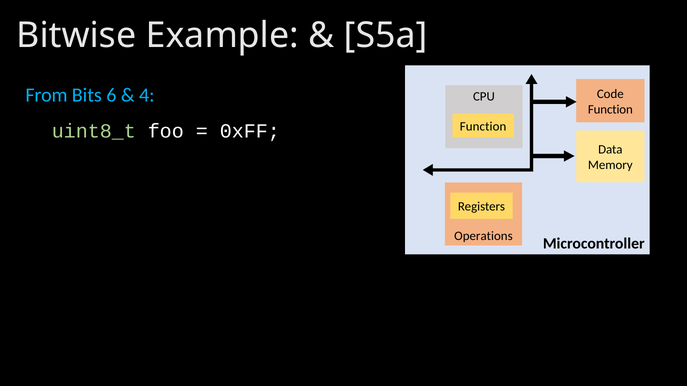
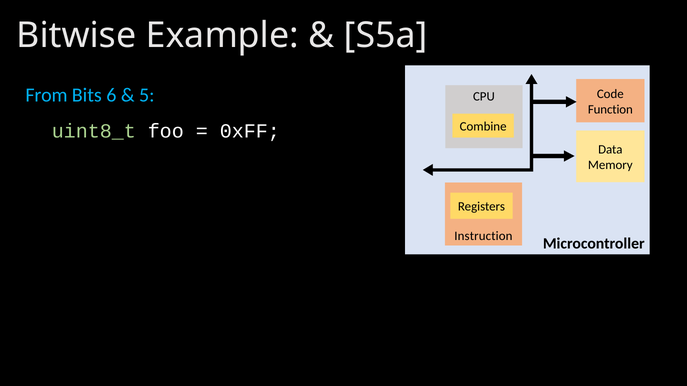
4: 4 -> 5 (147, 95)
Function: Function -> Combine (483, 127)
Operations: Operations -> Instruction (483, 236)
